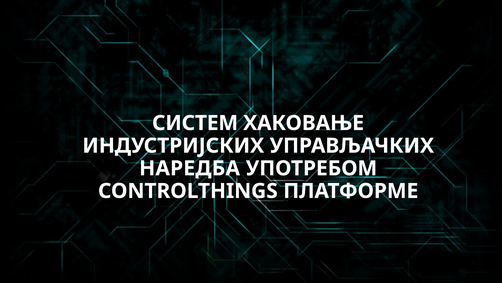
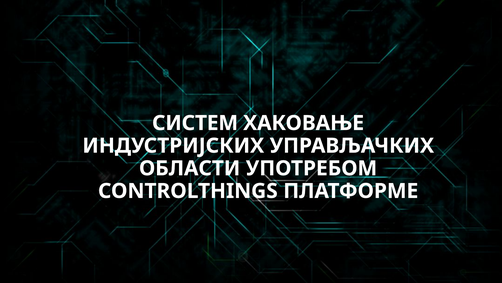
НАРЕДБА: НАРЕДБА -> ОБЛАСТИ (190, 168)
